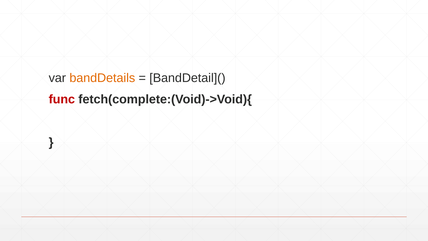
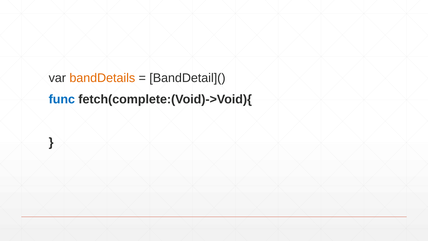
func colour: red -> blue (62, 99)
